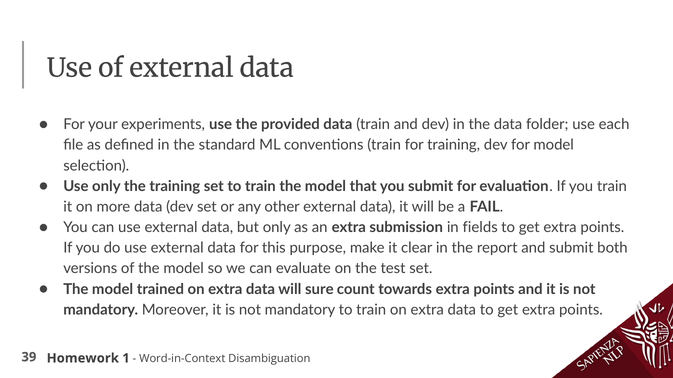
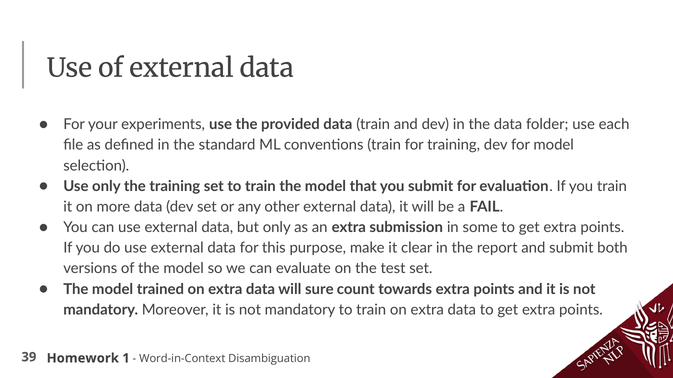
fields: fields -> some (480, 228)
